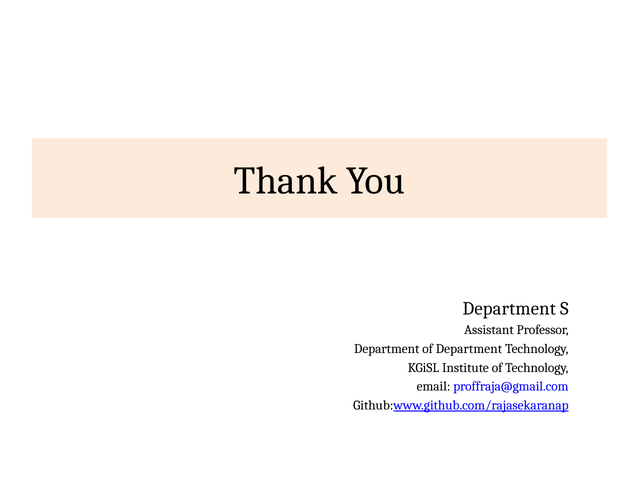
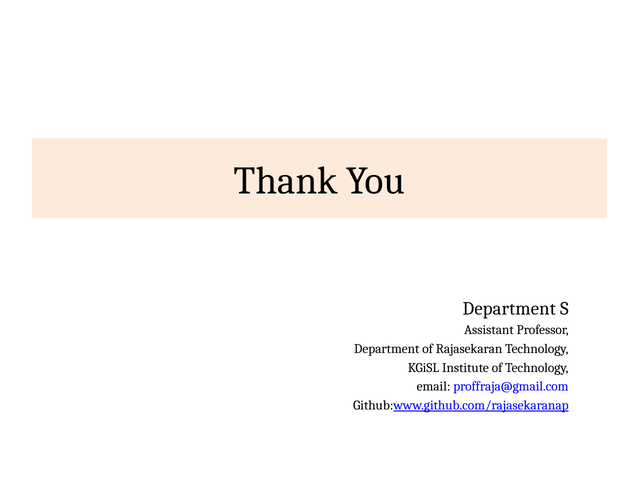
of Department: Department -> Rajasekaran (469, 349)
